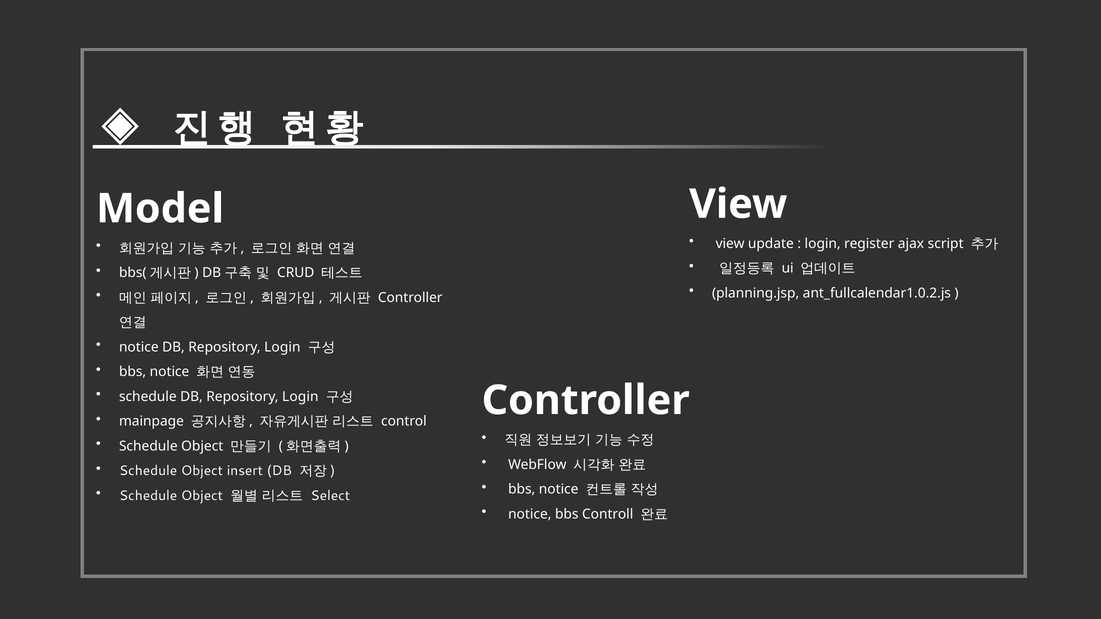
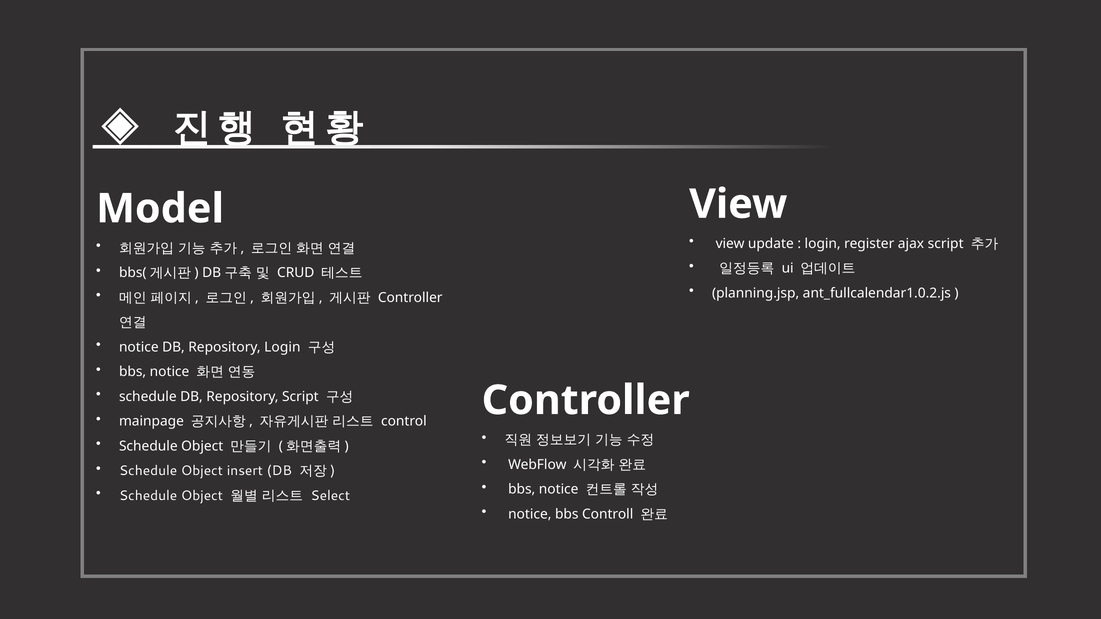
schedule DB Repository Login: Login -> Script (300, 397)
